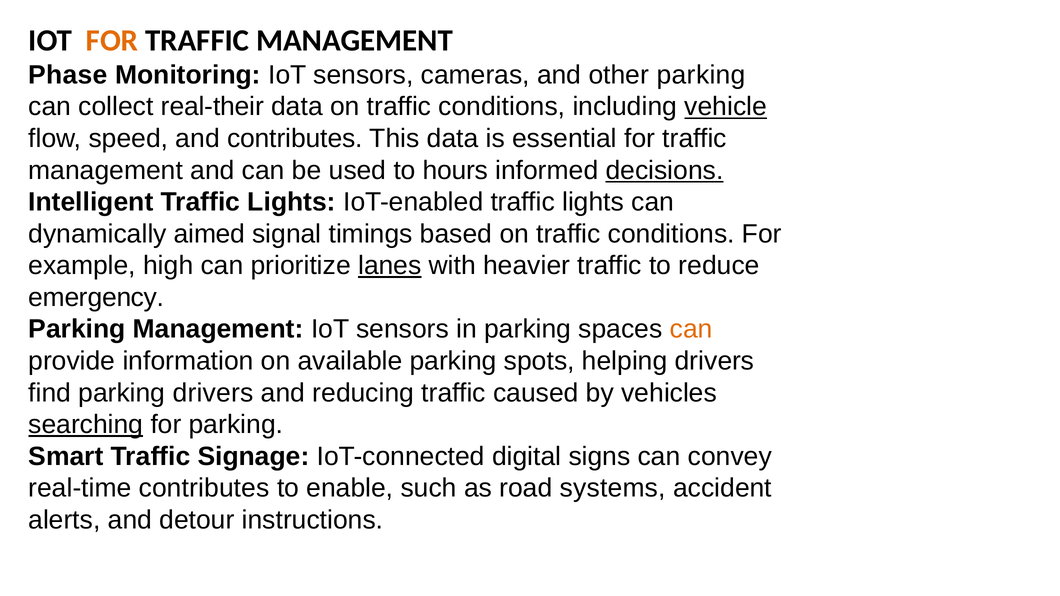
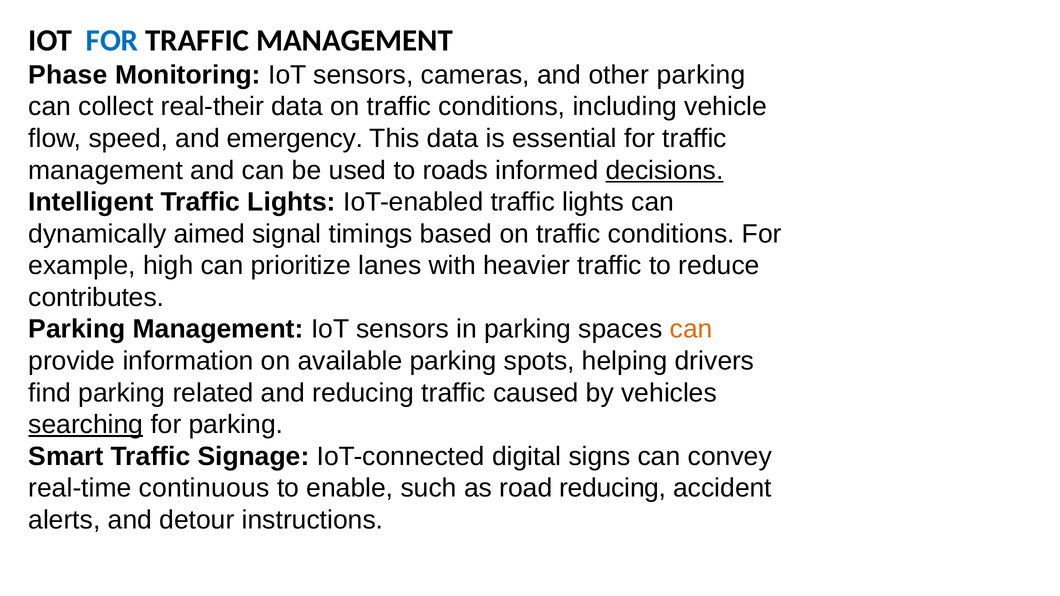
FOR colour: orange -> blue (112, 41)
vehicle underline: present -> none (726, 107)
and contributes: contributes -> emergency (295, 139)
hours: hours -> roads (456, 170)
lanes underline: present -> none (390, 266)
emergency: emergency -> contributes (96, 298)
parking drivers: drivers -> related (213, 393)
real-time contributes: contributes -> continuous (204, 488)
road systems: systems -> reducing (613, 488)
